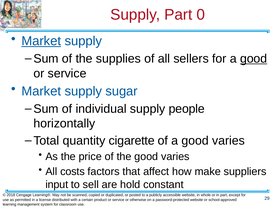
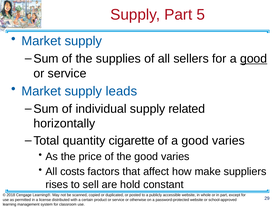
0: 0 -> 5 (201, 15)
Market underline: present -> none (41, 41)
sugar: sugar -> leads (121, 91)
people: people -> related (187, 108)
input: input -> rises (57, 184)
